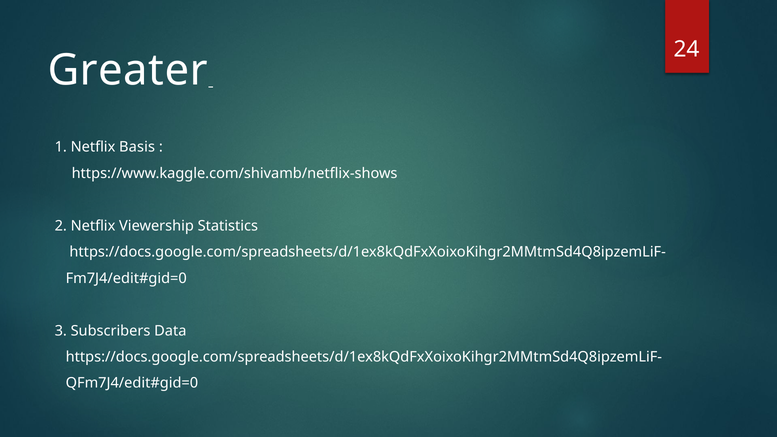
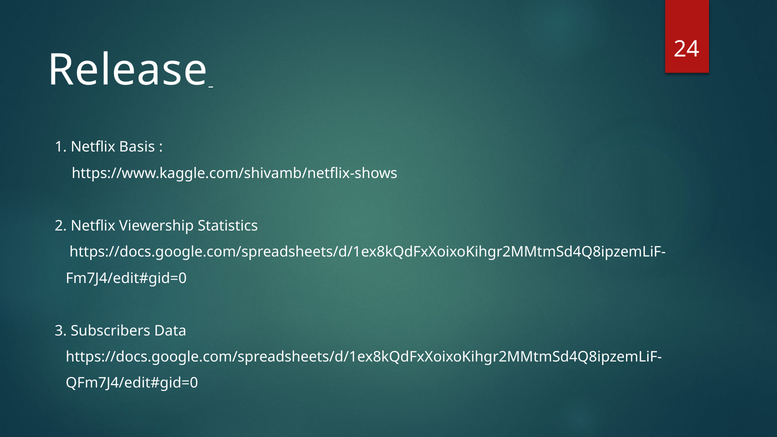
Greater: Greater -> Release (128, 70)
